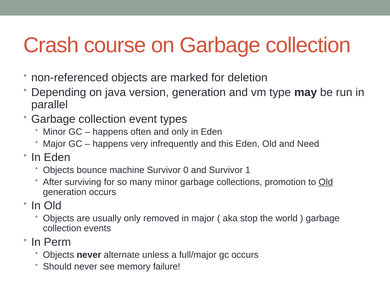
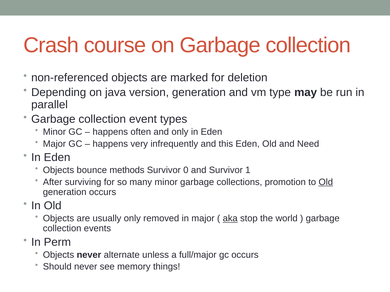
machine: machine -> methods (127, 170)
aka underline: none -> present (230, 219)
failure: failure -> things (167, 267)
